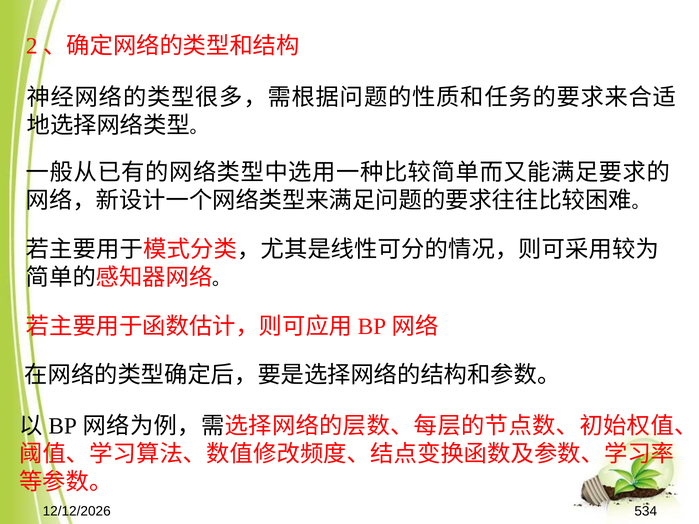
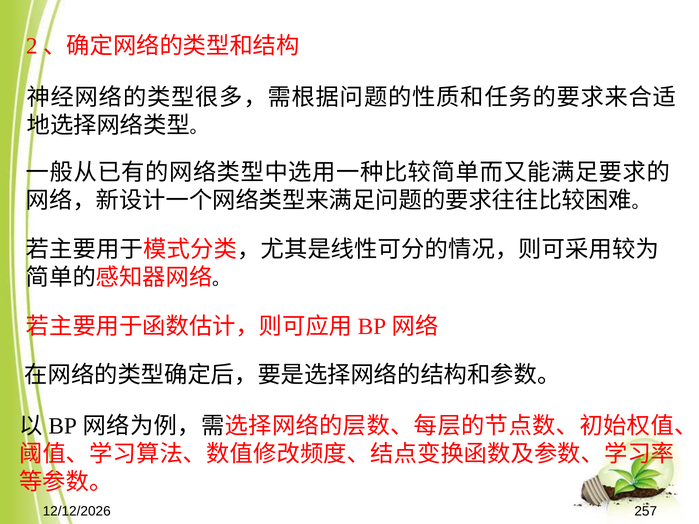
534: 534 -> 257 (646, 511)
